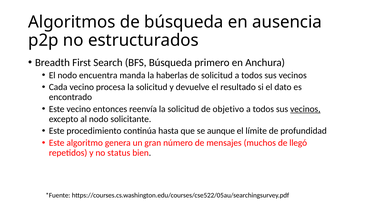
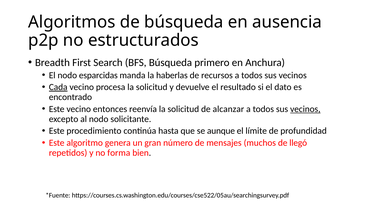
encuentra: encuentra -> esparcidas (98, 75)
de solicitud: solicitud -> recursos (217, 75)
Cada underline: none -> present (58, 87)
objetivo: objetivo -> alcanzar (228, 109)
status: status -> forma (119, 152)
